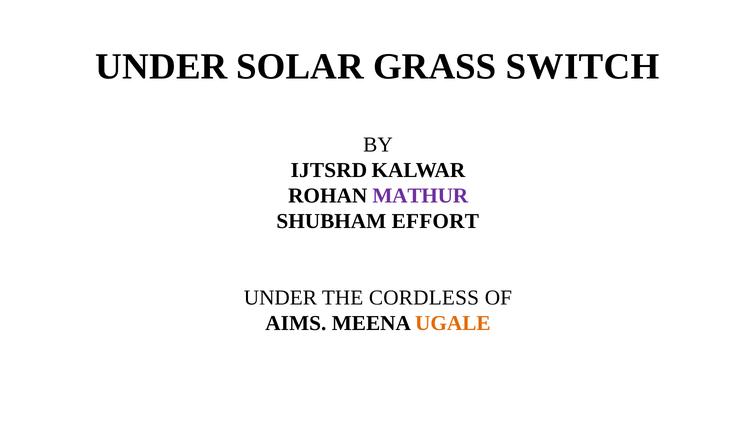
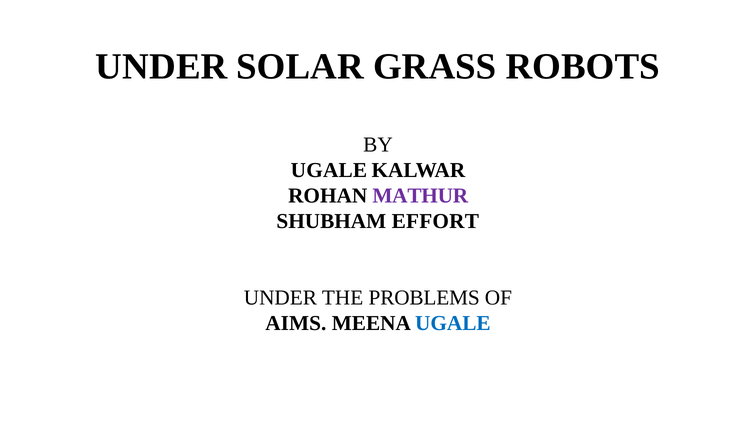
SWITCH: SWITCH -> ROBOTS (583, 67)
IJTSRD: IJTSRD -> UGALE (329, 170)
CORDLESS: CORDLESS -> PROBLEMS (424, 298)
UGALE colour: orange -> blue (453, 324)
